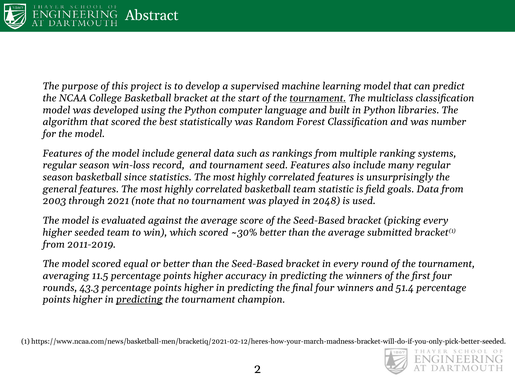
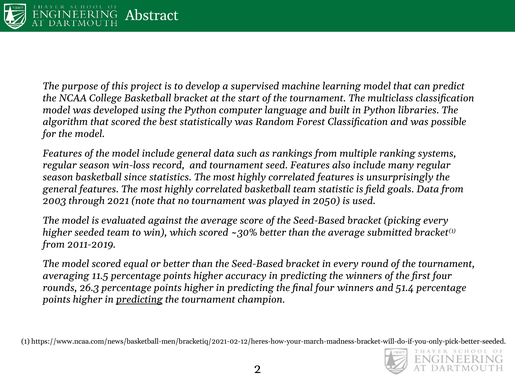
tournament underline: present -> none (318, 98)
number: number -> possible (449, 122)
2048: 2048 -> 2050 (326, 201)
43.3: 43.3 -> 26.3 (89, 288)
